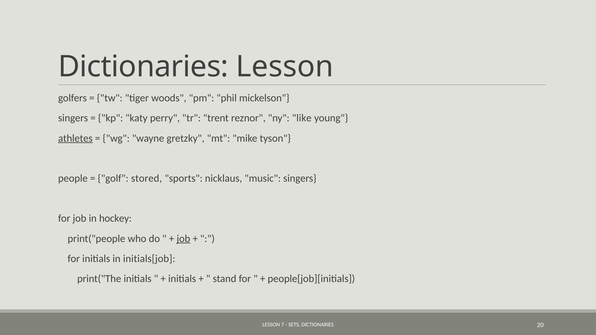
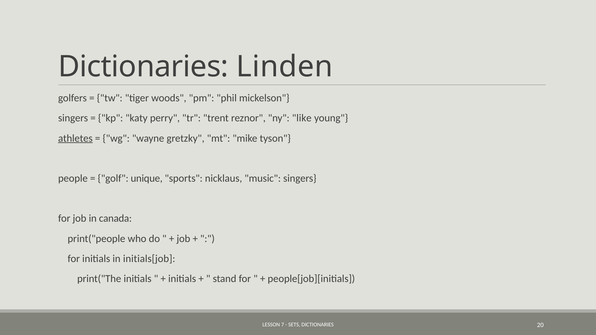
Dictionaries Lesson: Lesson -> Linden (285, 67)
stored: stored -> unique (147, 178)
hockey: hockey -> canada (115, 219)
job underline: present -> none (183, 239)
